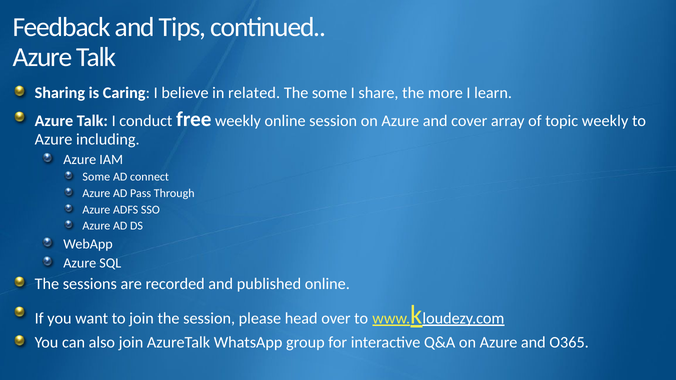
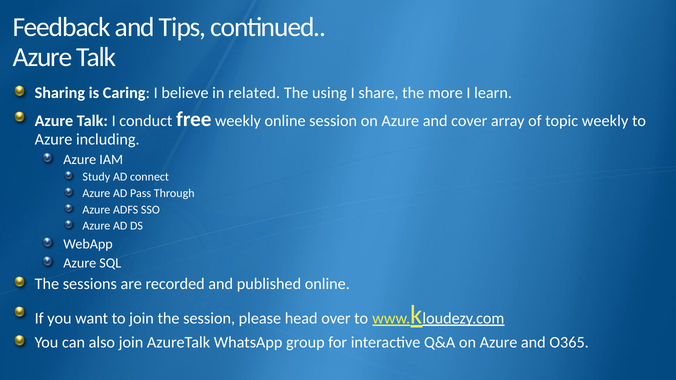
The some: some -> using (329, 93)
Some: Some -> Study (96, 177)
